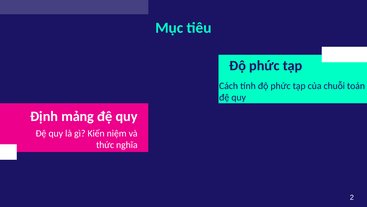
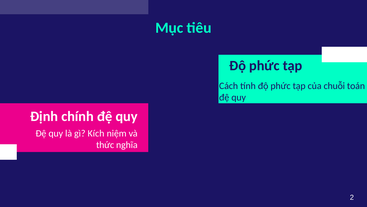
mảng: mảng -> chính (78, 116)
Kiến: Kiến -> Kích (96, 133)
